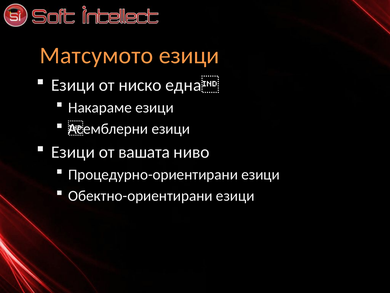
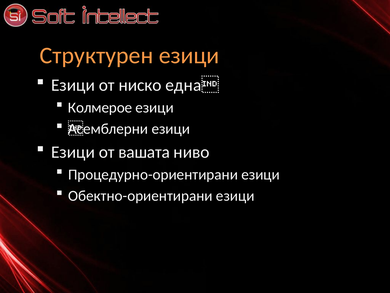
Матсумото: Матсумото -> Структурен (96, 55)
Накараме: Накараме -> Колмерое (100, 107)
